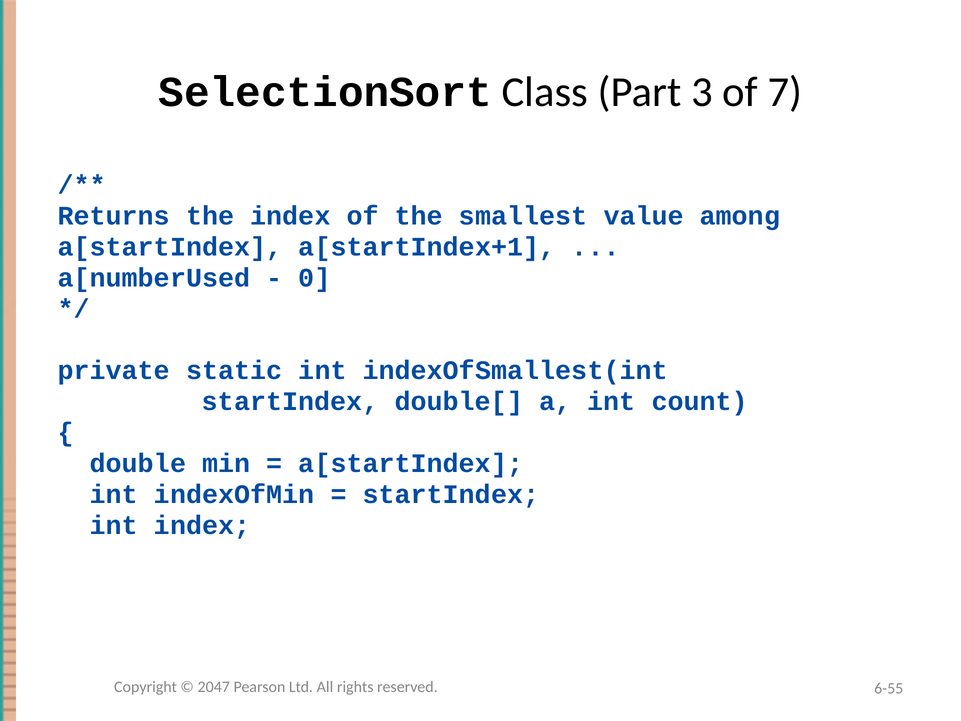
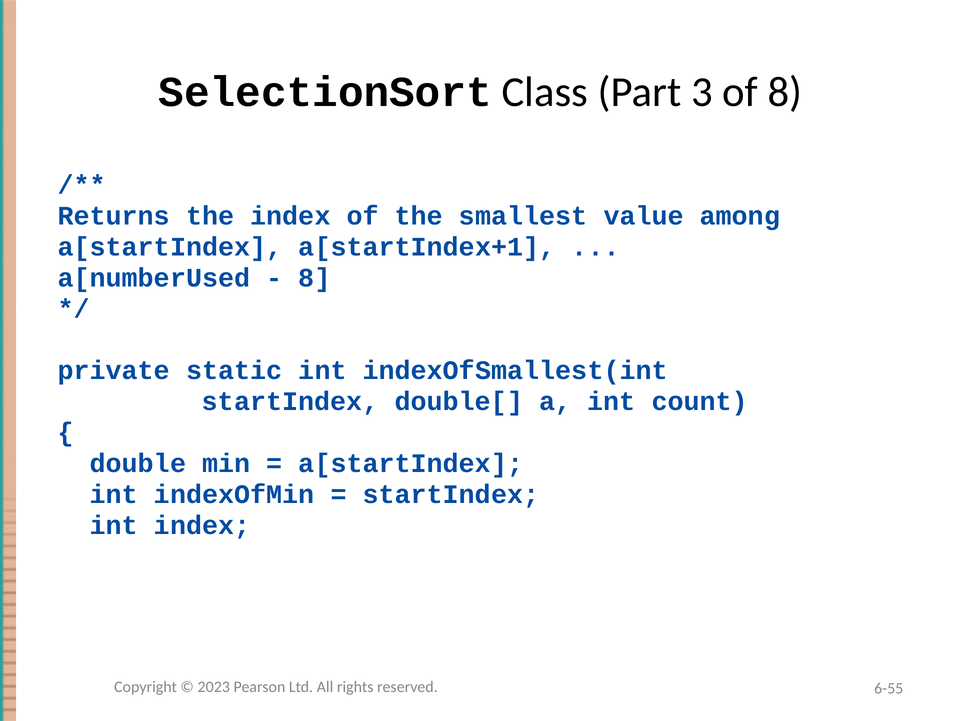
of 7: 7 -> 8 (785, 92)
0: 0 -> 8 (315, 278)
2047: 2047 -> 2023 (214, 687)
